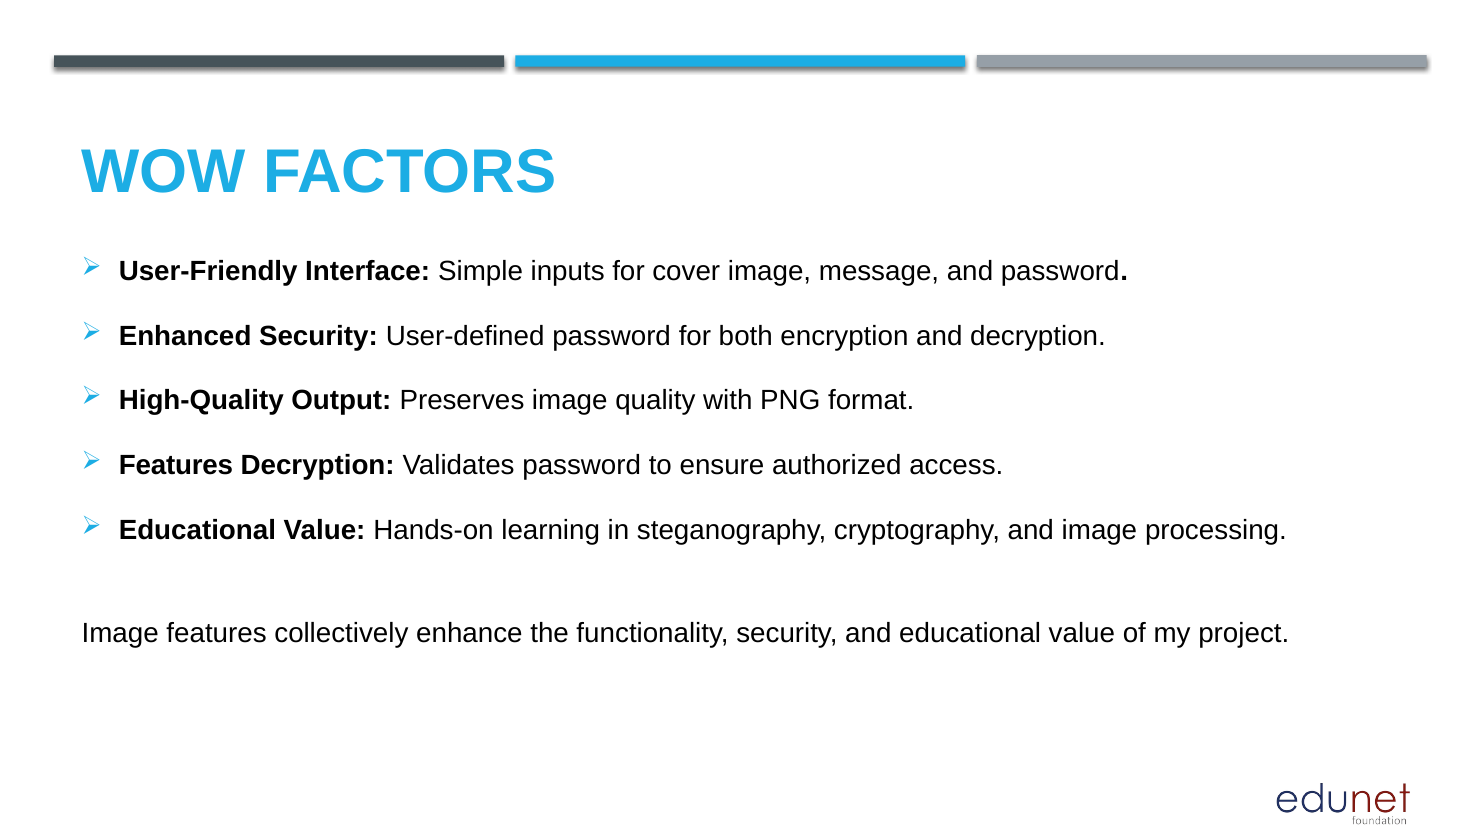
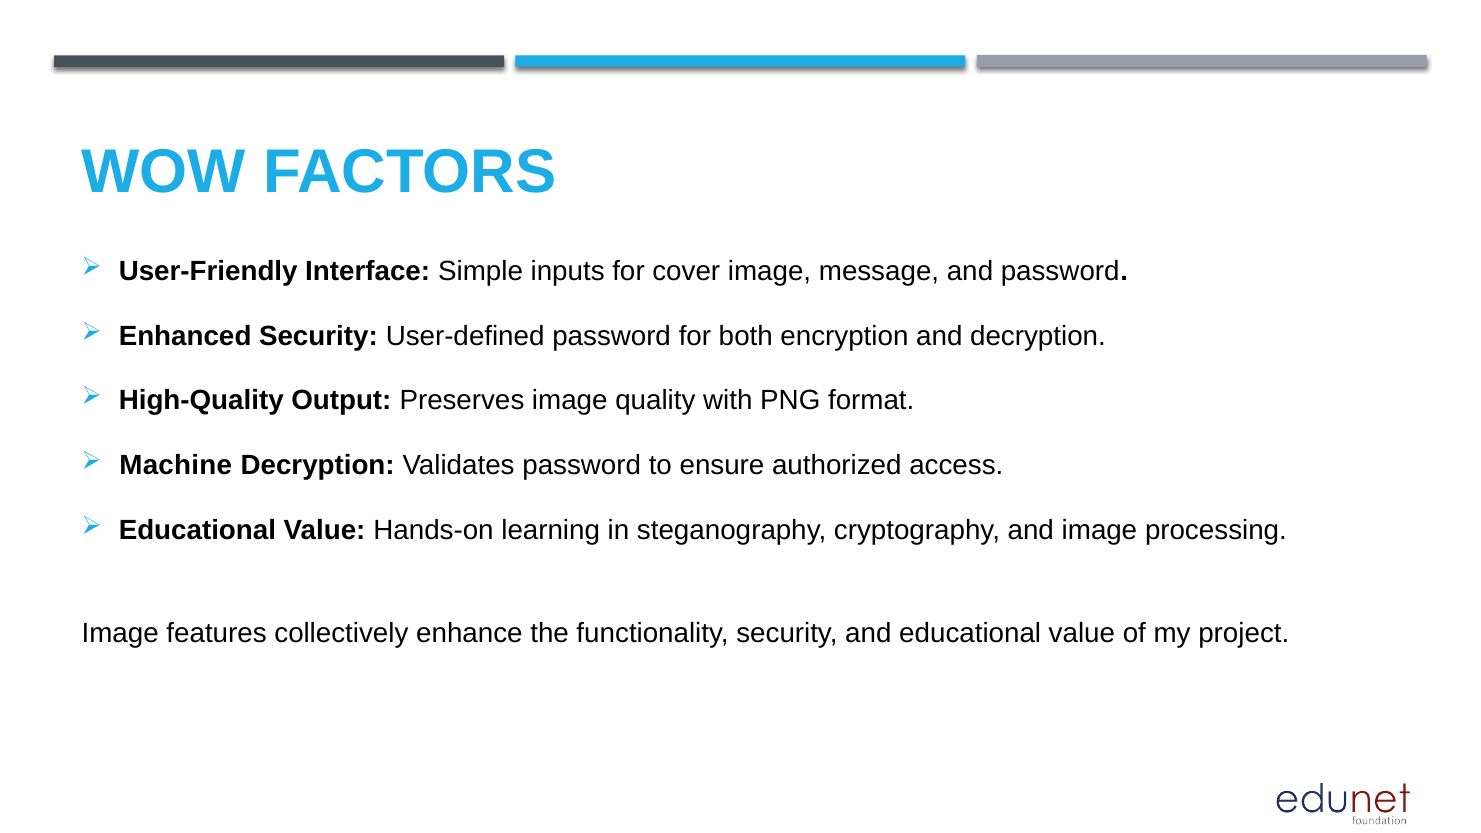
Features: Features -> Machine (176, 466)
